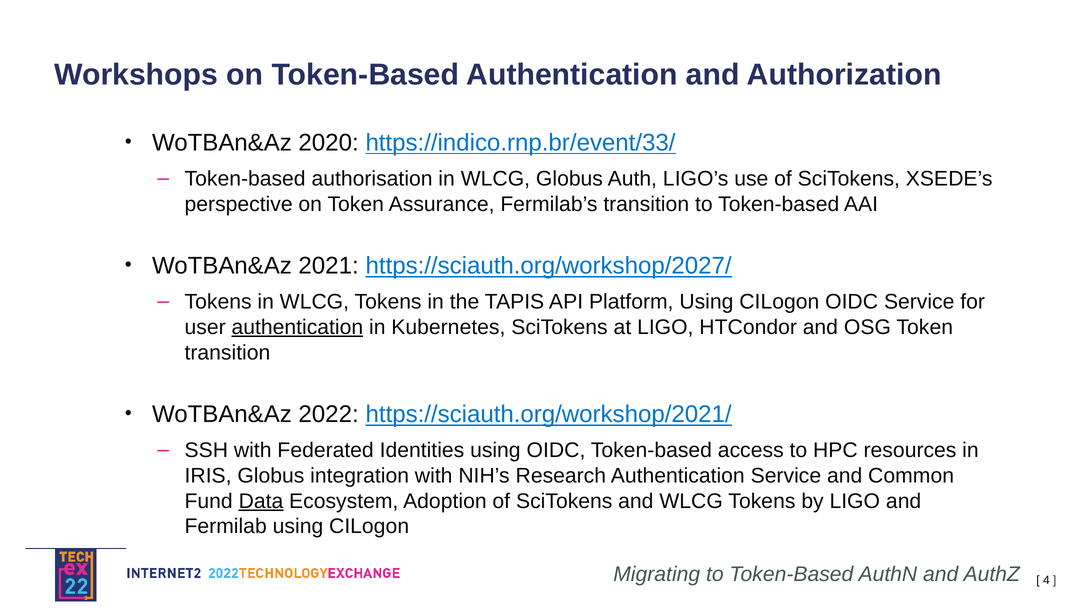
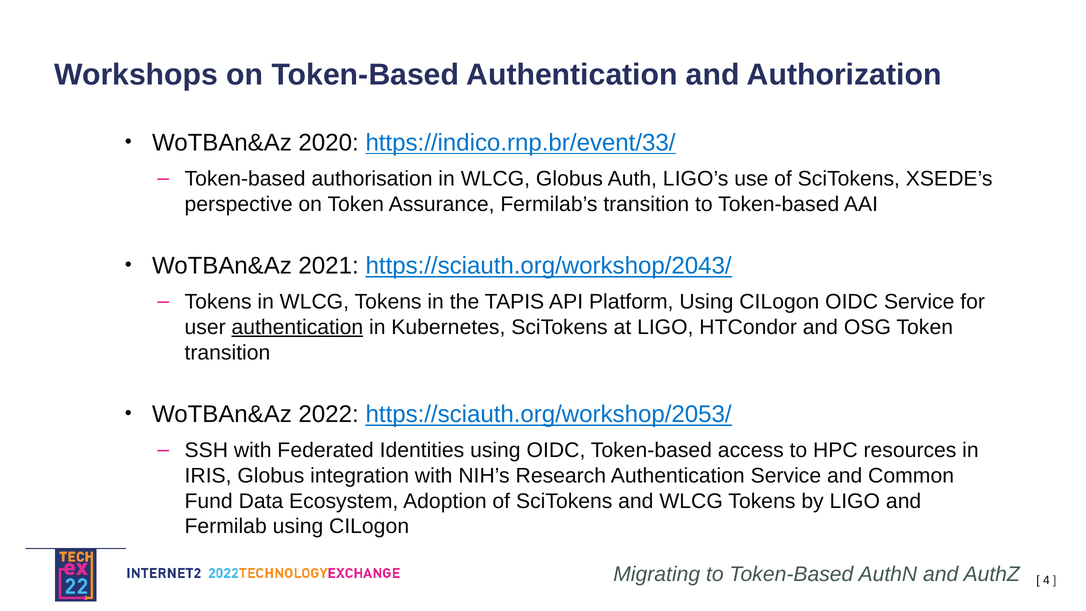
https://sciauth.org/workshop/2027/: https://sciauth.org/workshop/2027/ -> https://sciauth.org/workshop/2043/ (549, 266)
https://sciauth.org/workshop/2021/: https://sciauth.org/workshop/2021/ -> https://sciauth.org/workshop/2053/ (549, 414)
Data underline: present -> none (261, 501)
